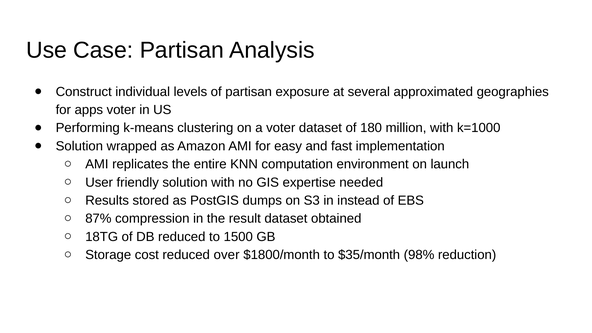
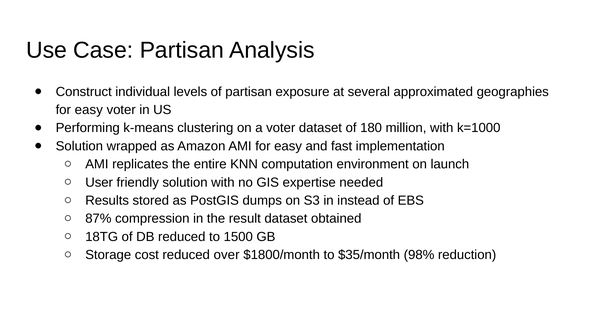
apps: apps -> easy (89, 110)
